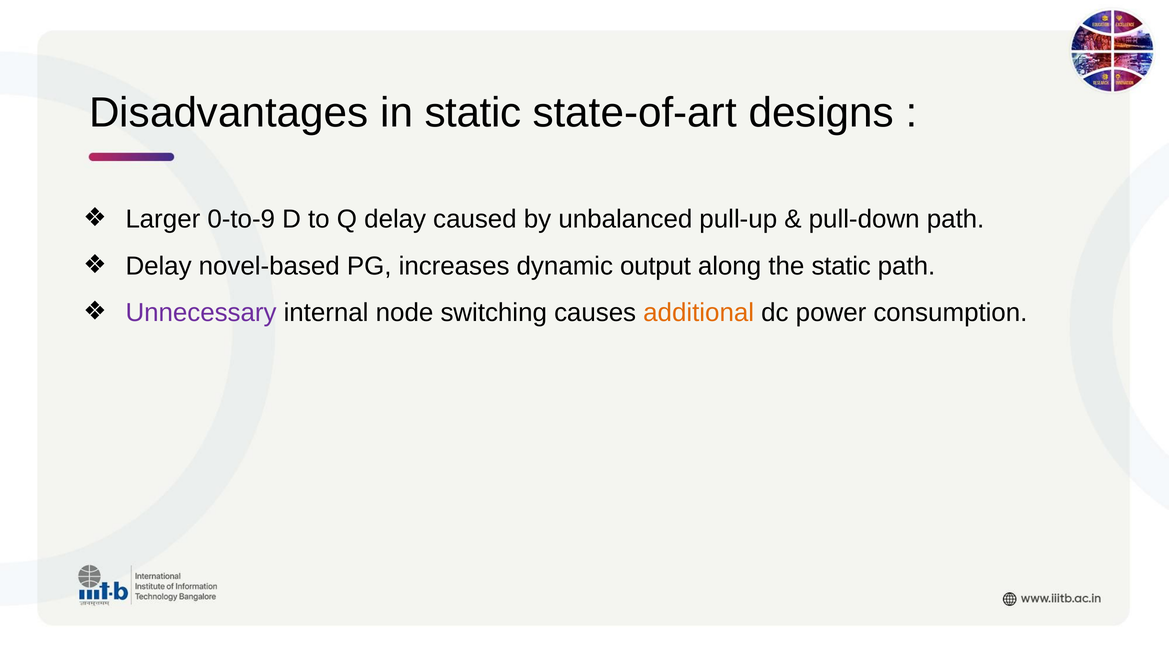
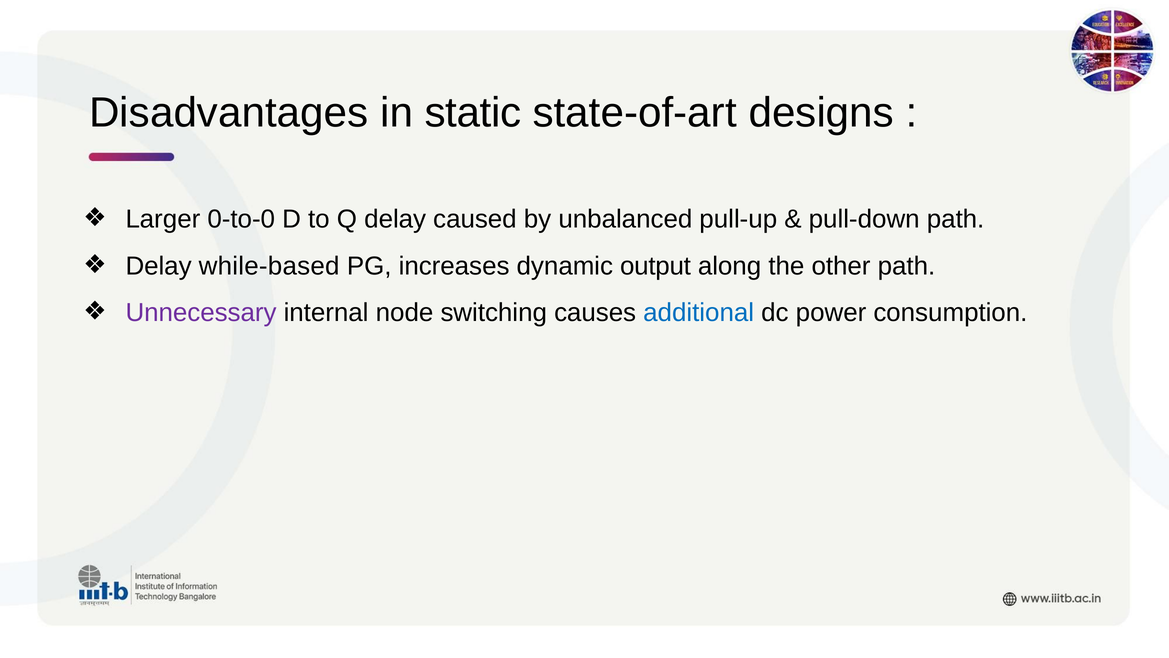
0-to-9: 0-to-9 -> 0-to-0 (241, 219)
novel-based: novel-based -> while-based (269, 266)
the static: static -> other (841, 266)
additional colour: orange -> blue (699, 313)
